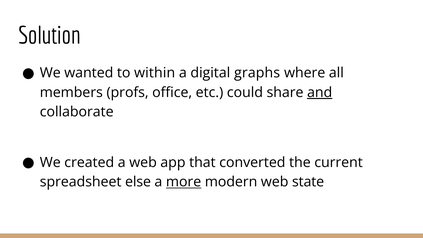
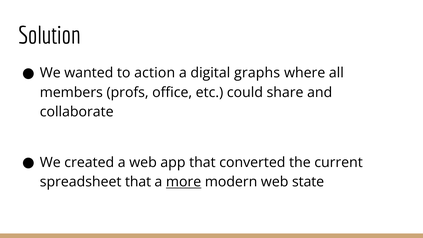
within: within -> action (155, 73)
and underline: present -> none (320, 92)
spreadsheet else: else -> that (138, 182)
